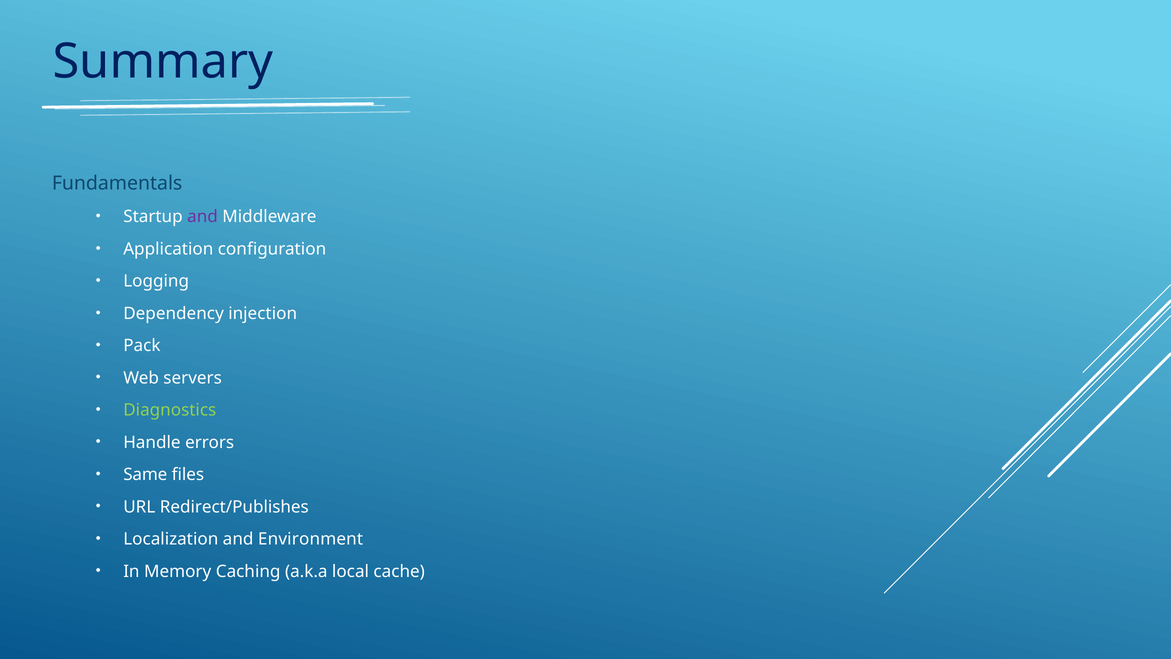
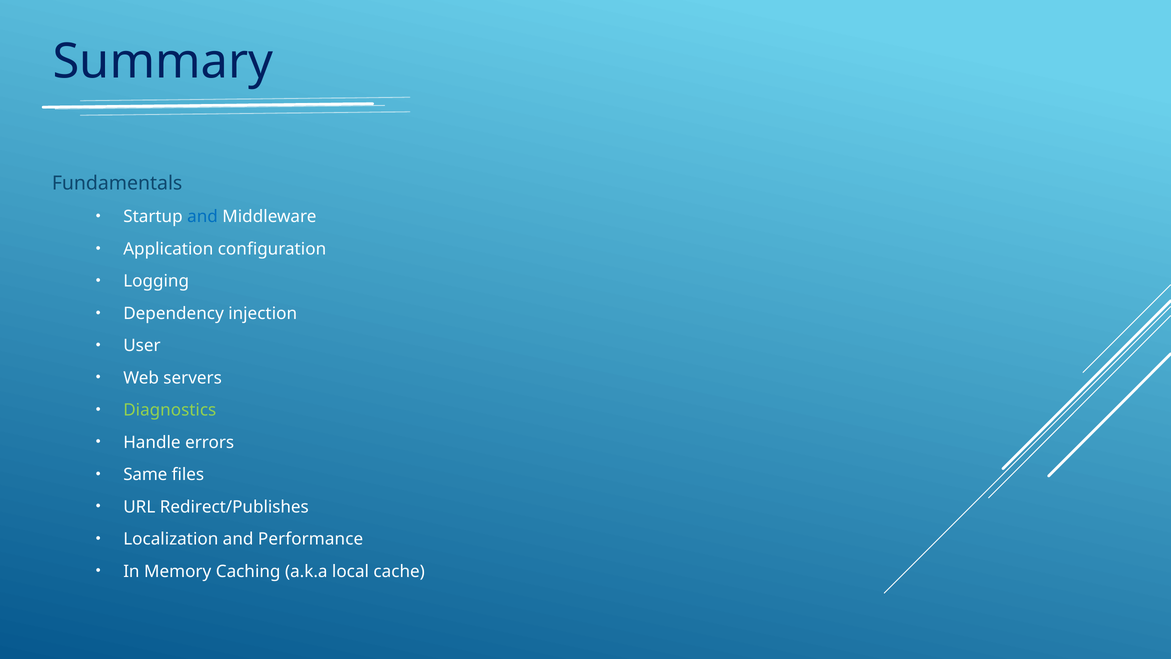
and colour: purple -> blue (203, 217)
Pack: Pack -> User (142, 346)
Environment: Environment -> Performance (311, 539)
